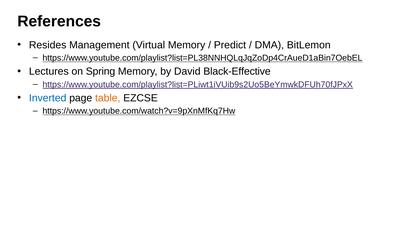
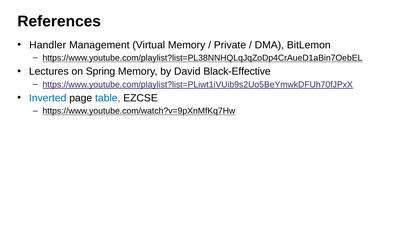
Resides: Resides -> Handler (48, 45)
Predict: Predict -> Private (230, 45)
table colour: orange -> blue (108, 98)
